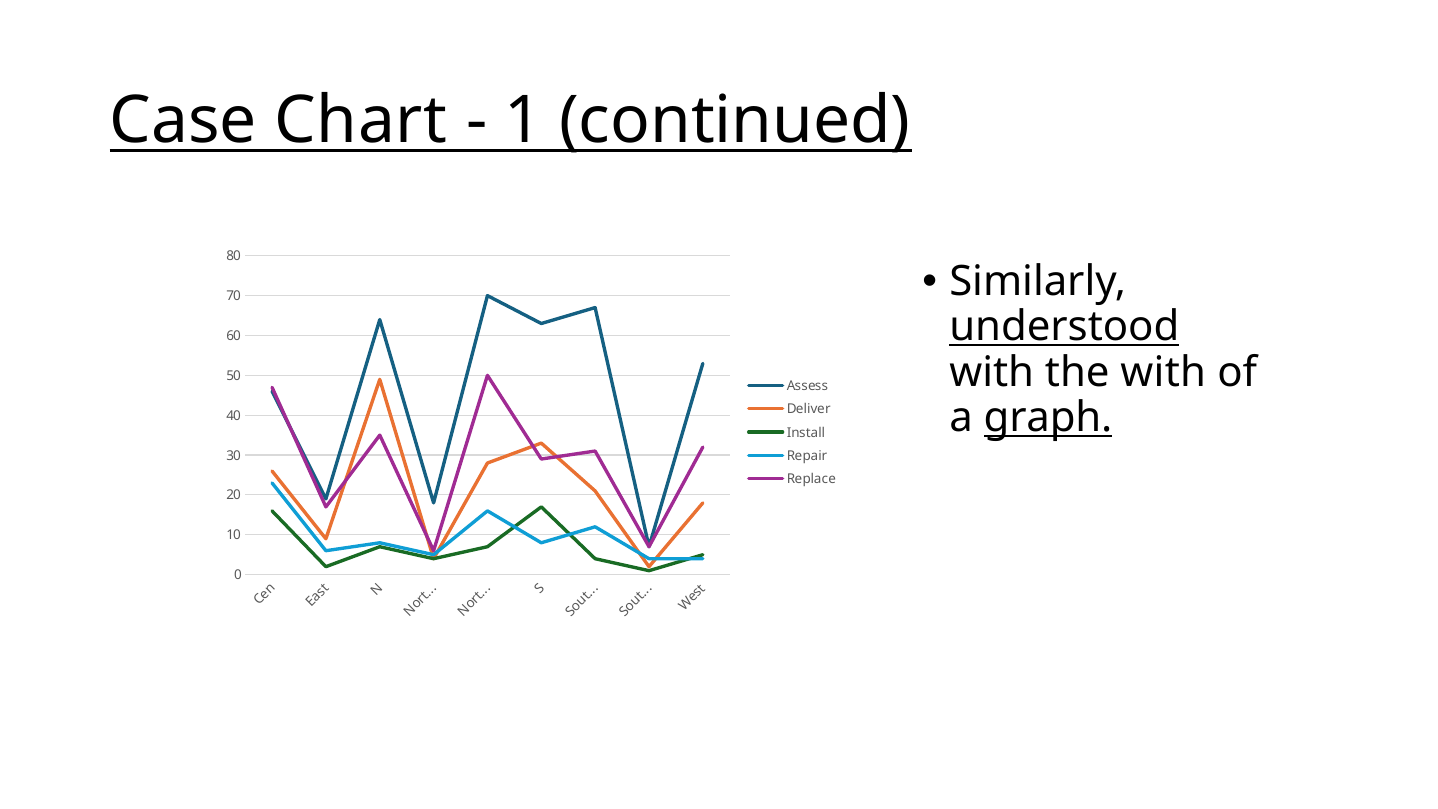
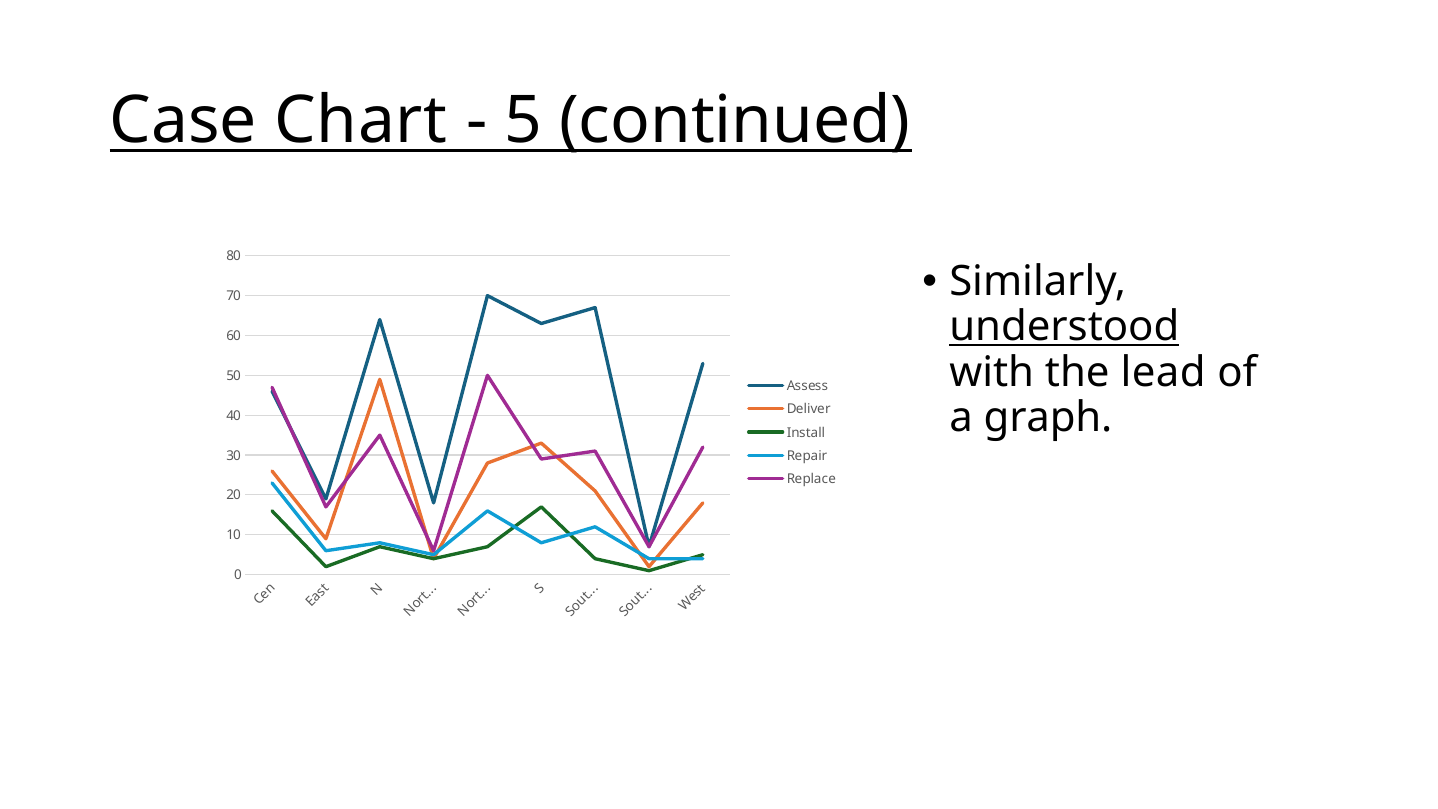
1: 1 -> 5 (523, 121)
the with: with -> lead (1163, 372)
graph underline: present -> none (1048, 418)
